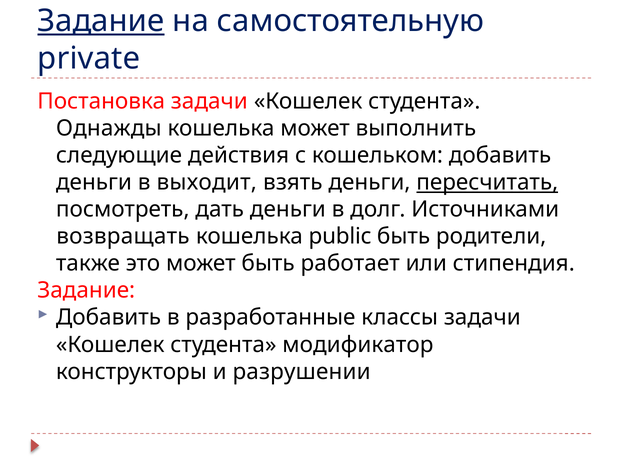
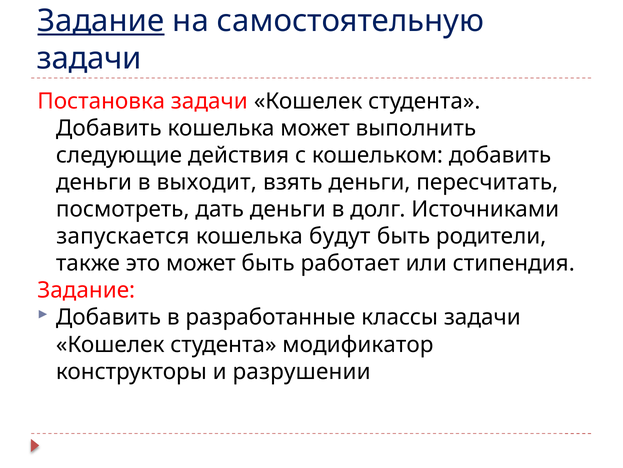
private: private -> задачи (89, 58)
Однажды: Однажды -> Добавить (109, 128)
пересчитать underline: present -> none (487, 182)
возвращать: возвращать -> запускается (123, 236)
public: public -> будут (340, 236)
